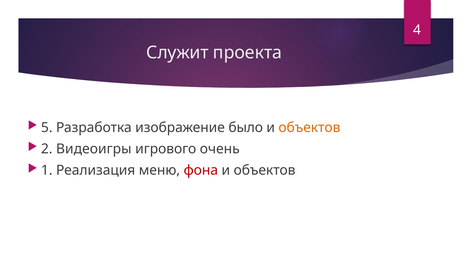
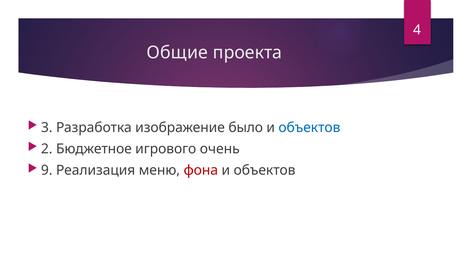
Служит: Служит -> Общие (177, 53)
5: 5 -> 3 (47, 127)
объектов colour: orange -> blue (309, 127)
Видеоигры: Видеоигры -> Бюджетное (94, 149)
1: 1 -> 9 (47, 170)
